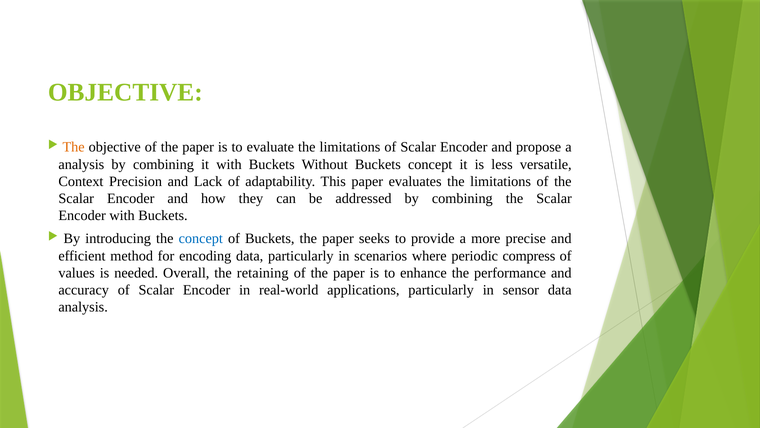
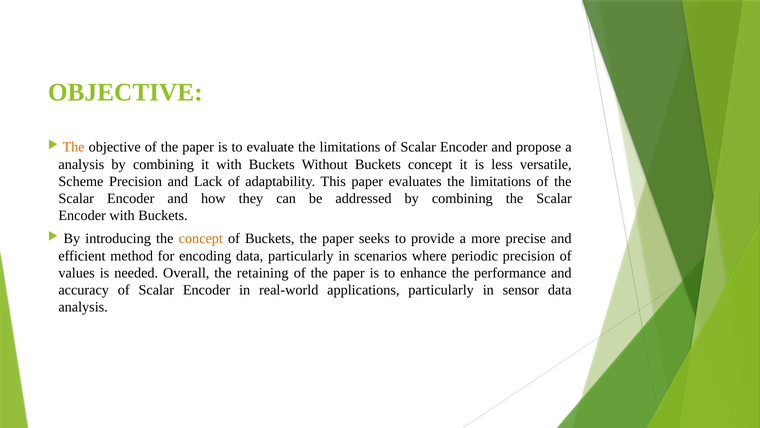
Context: Context -> Scheme (81, 181)
concept colour: blue -> orange (201, 238)
periodic compress: compress -> precision (529, 256)
